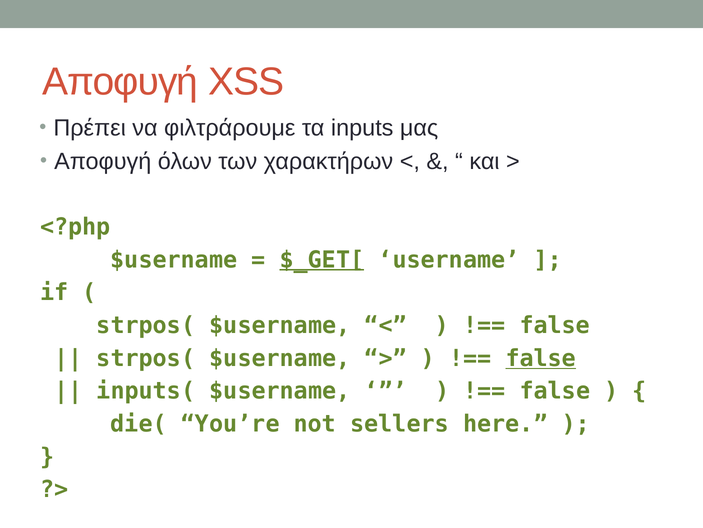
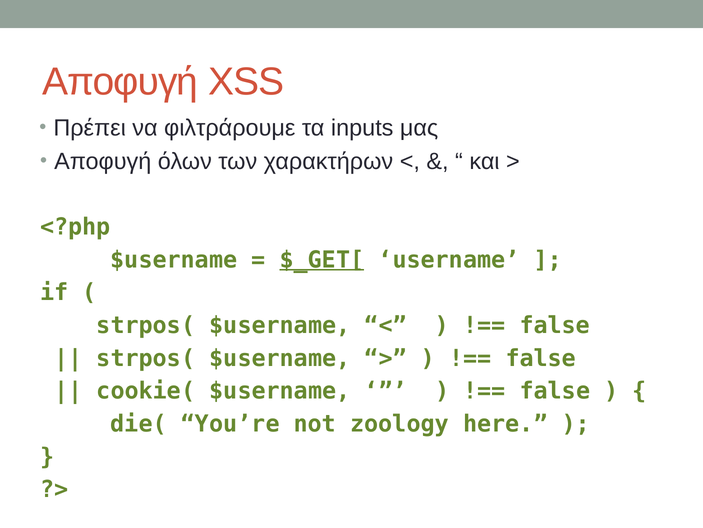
false underline: present -> none (541, 358)
inputs(: inputs( -> cookie( (146, 391)
sellers: sellers -> zoology (400, 423)
